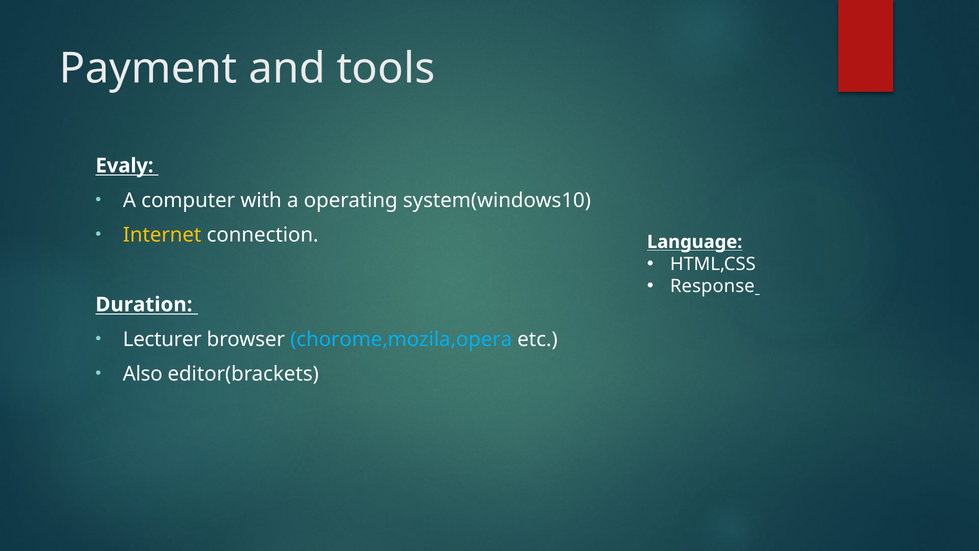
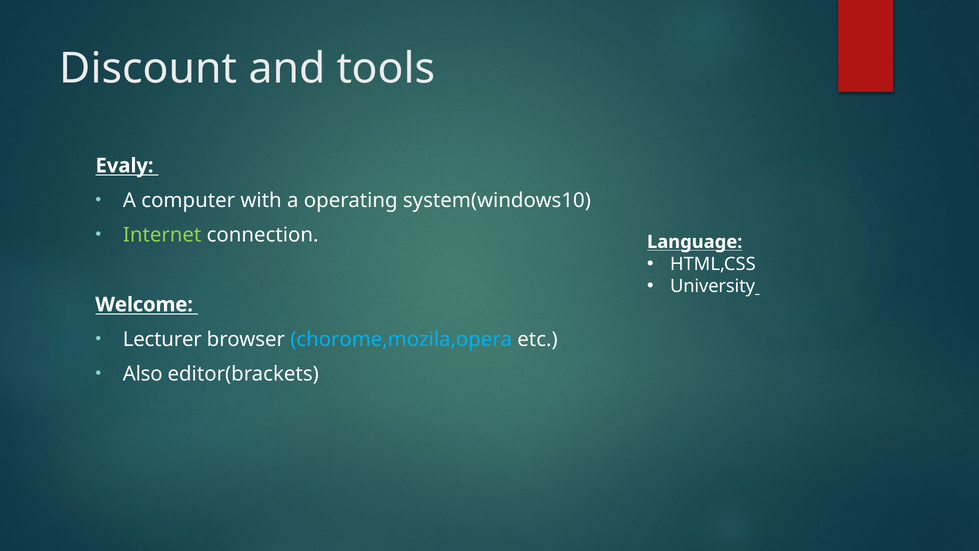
Payment: Payment -> Discount (148, 69)
Internet colour: yellow -> light green (162, 235)
Response: Response -> University (713, 286)
Duration: Duration -> Welcome (144, 304)
